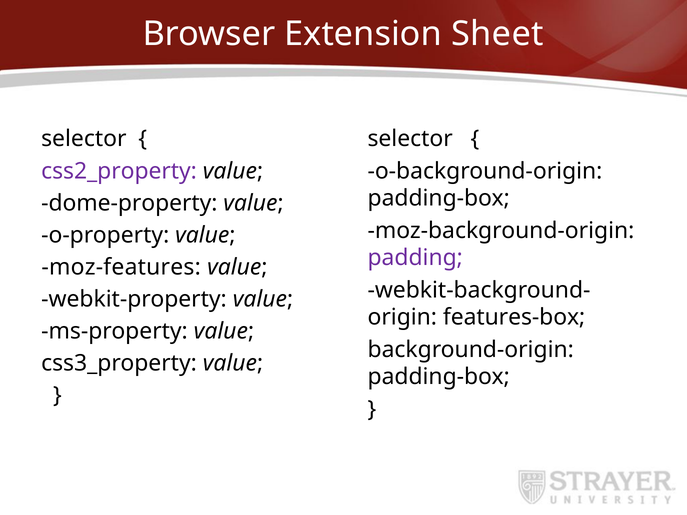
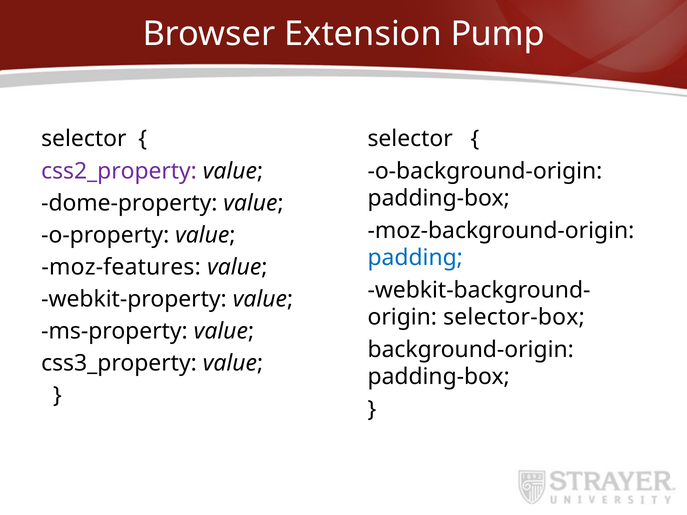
Sheet: Sheet -> Pump (498, 34)
padding colour: purple -> blue (415, 258)
features-box: features-box -> selector-box (514, 318)
